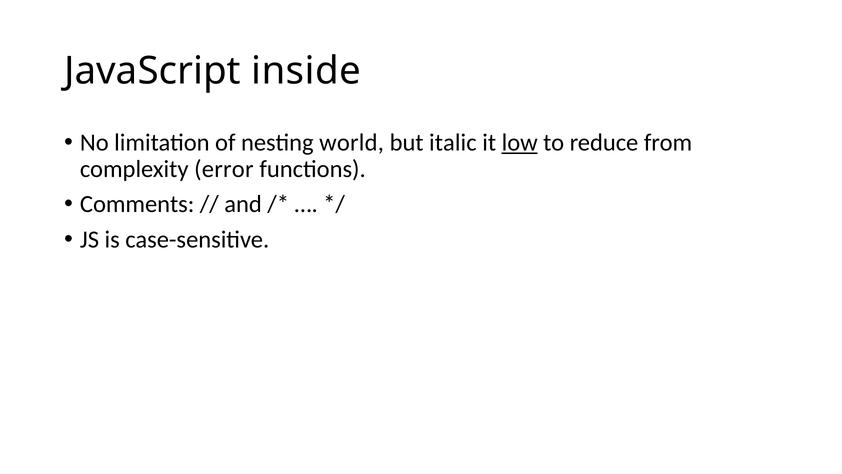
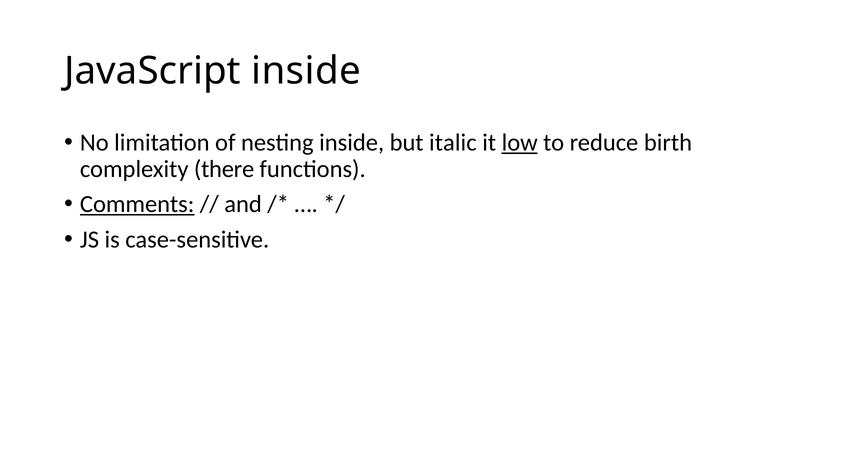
nesting world: world -> inside (352, 142)
from: from -> birth (668, 142)
error: error -> there (224, 169)
Comments underline: none -> present (137, 204)
